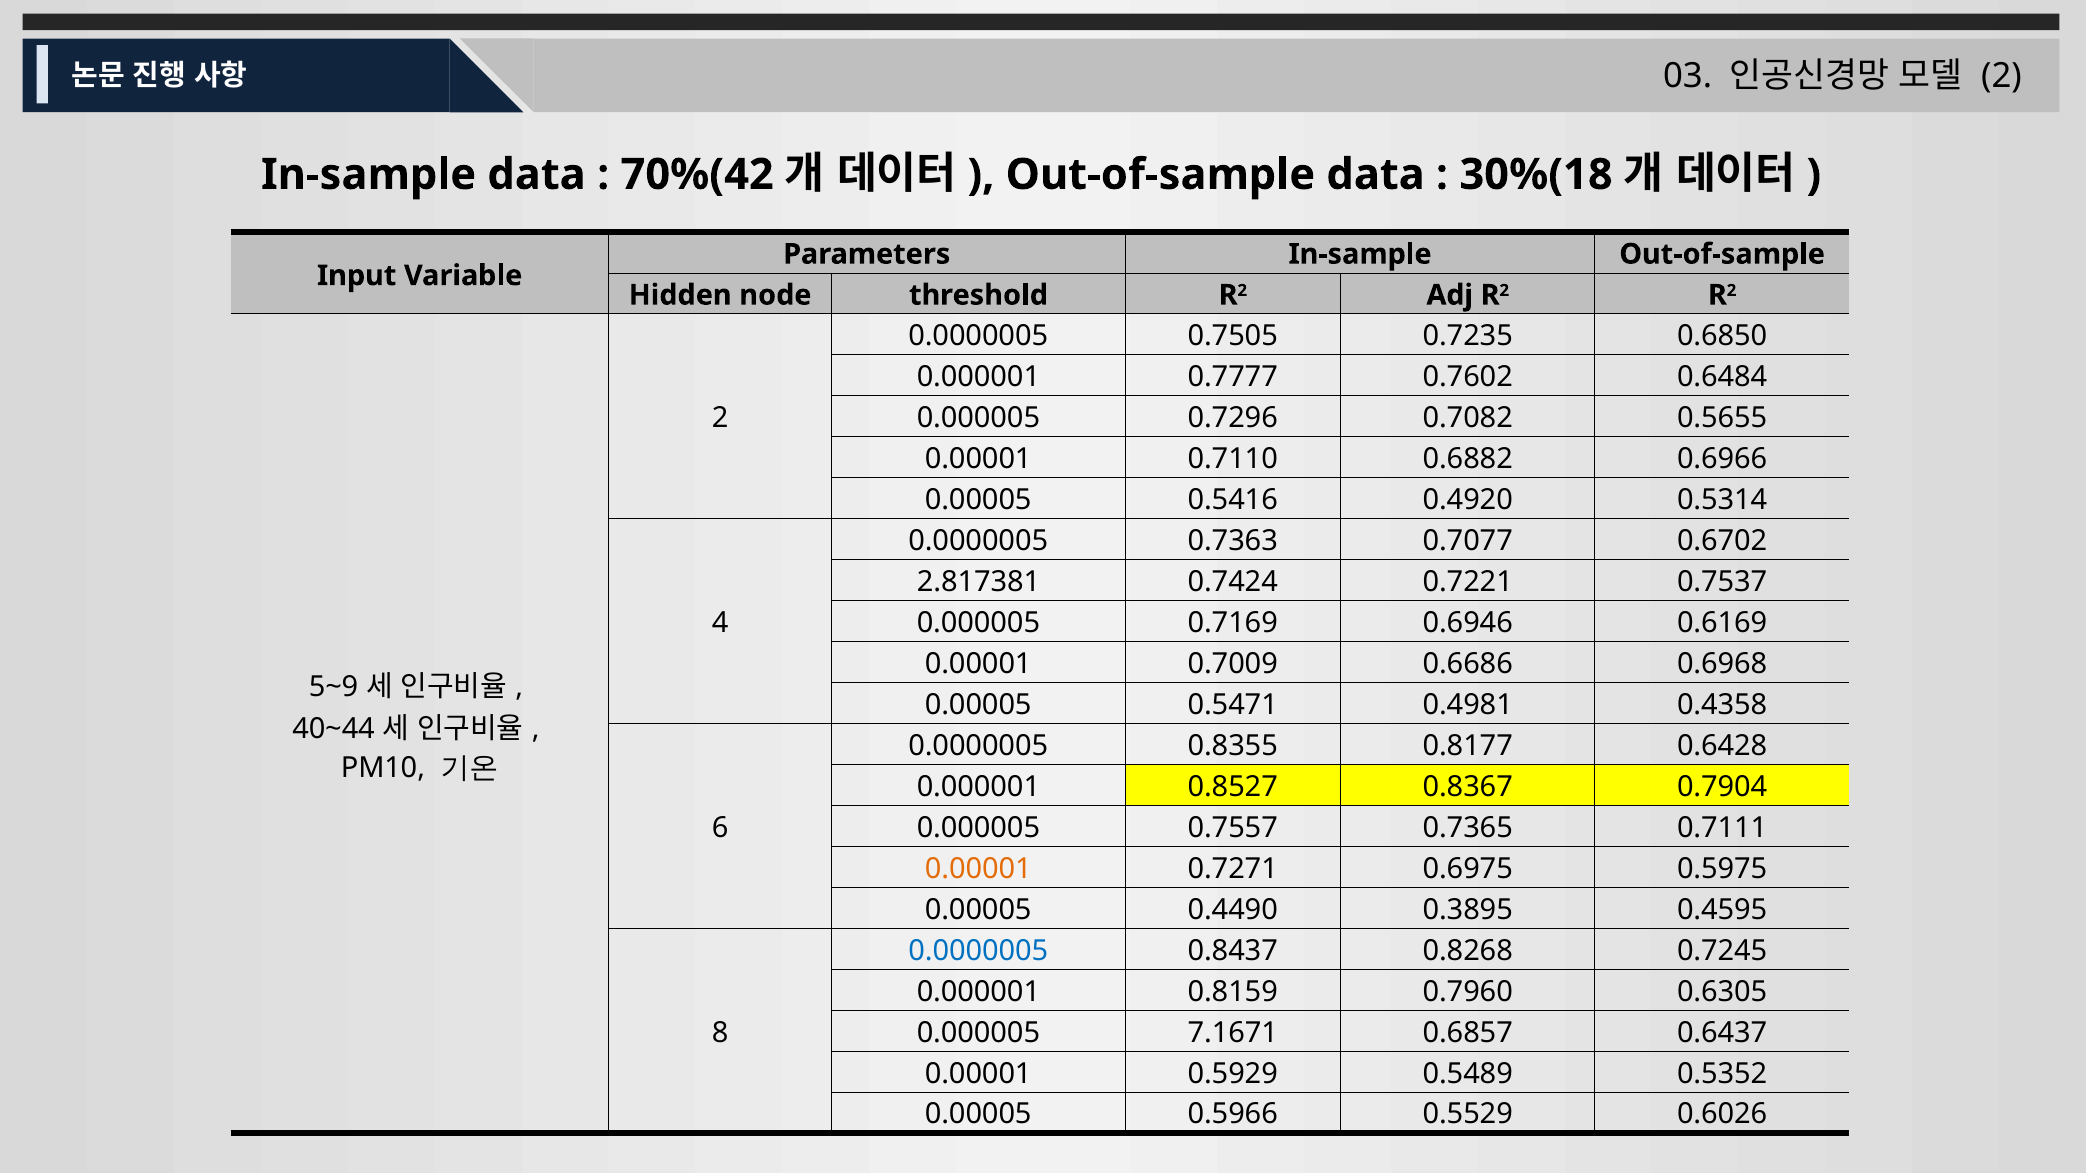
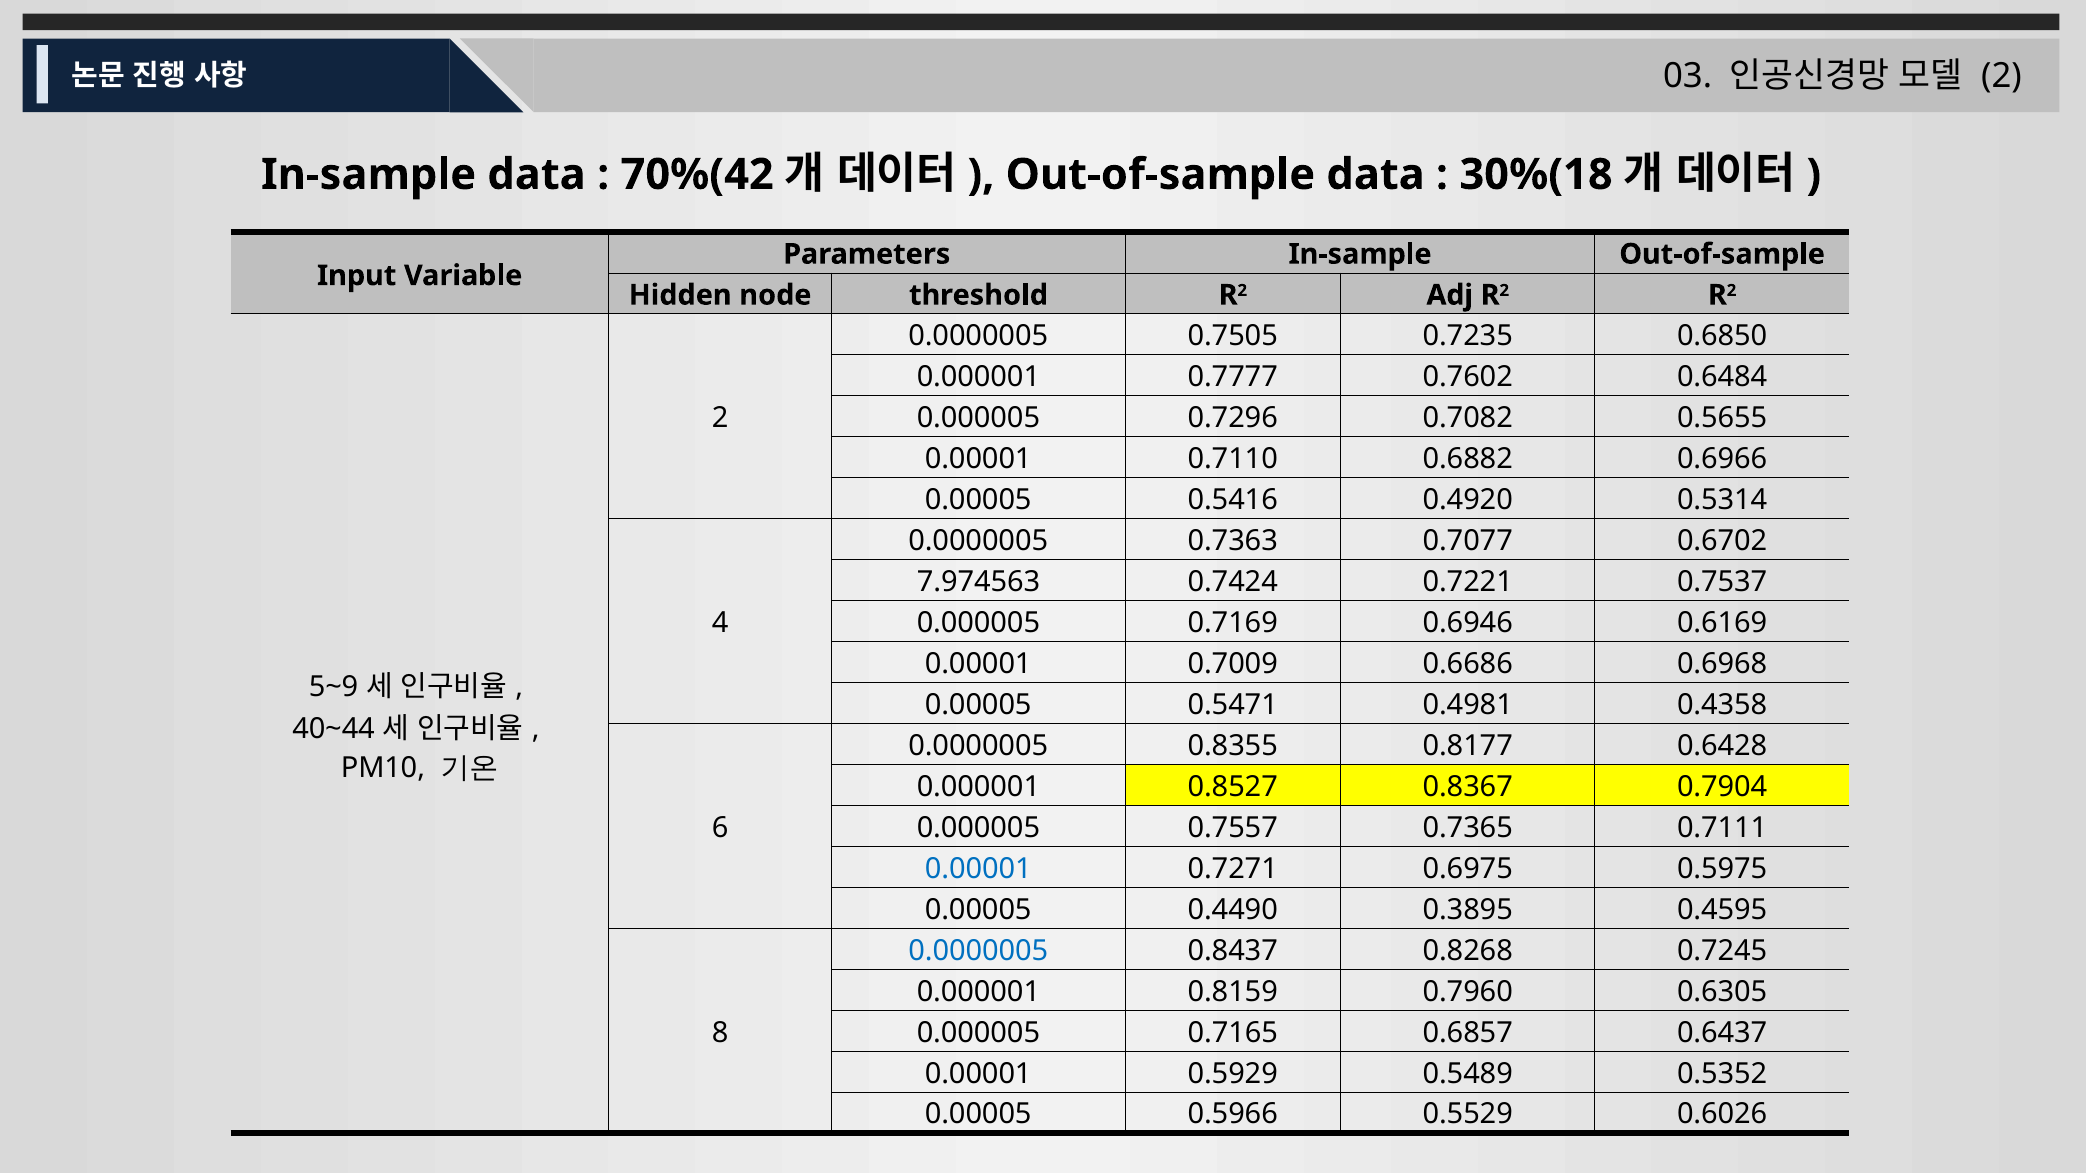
2.817381: 2.817381 -> 7.974563 (979, 582)
0.00001 colour: orange -> blue (978, 869)
7.1671: 7.1671 -> 0.7165 (1233, 1033)
